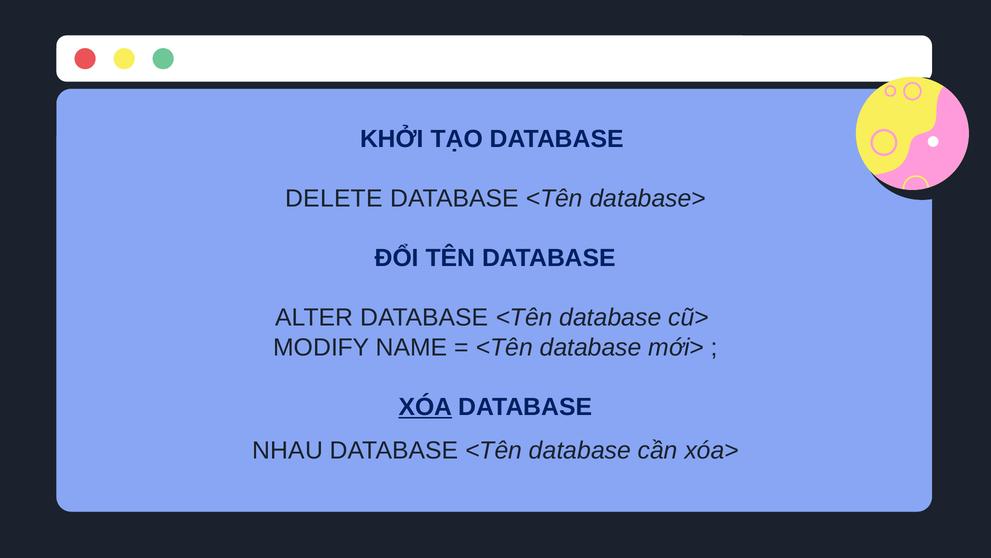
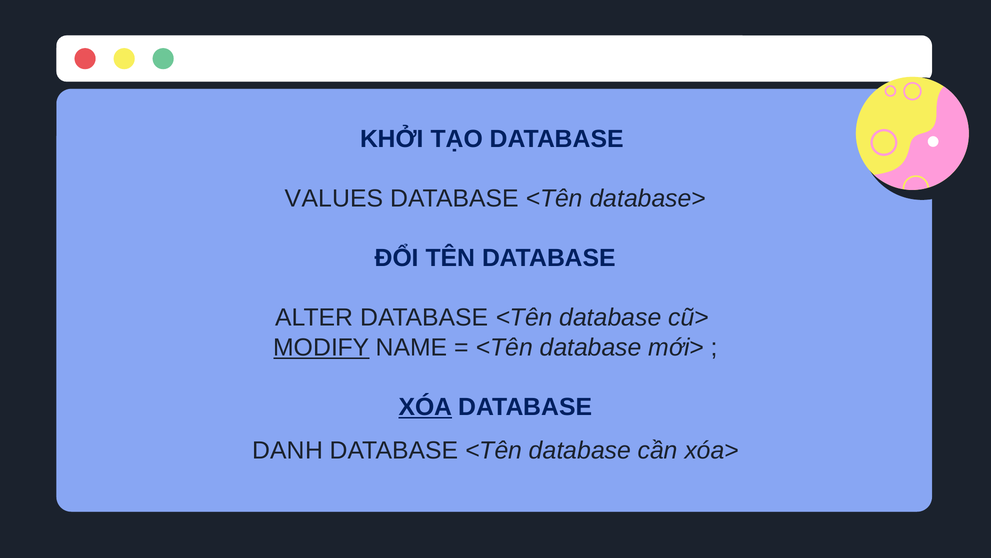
DELETE: DELETE -> VALUES (334, 198)
MODIFY underline: none -> present (321, 347)
NHAU: NHAU -> DANH (288, 450)
